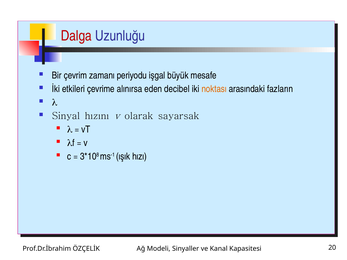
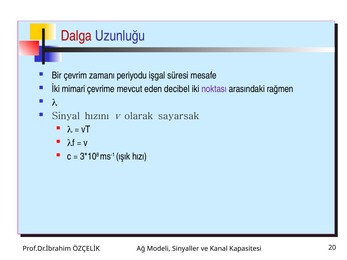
büyük: büyük -> süresi (178, 75)
etkileri: etkileri -> mimari (74, 89)
alınırsa: alınırsa -> mevcut (130, 89)
noktası colour: orange -> purple (214, 89)
fazların: fazların -> rağmen (280, 89)
